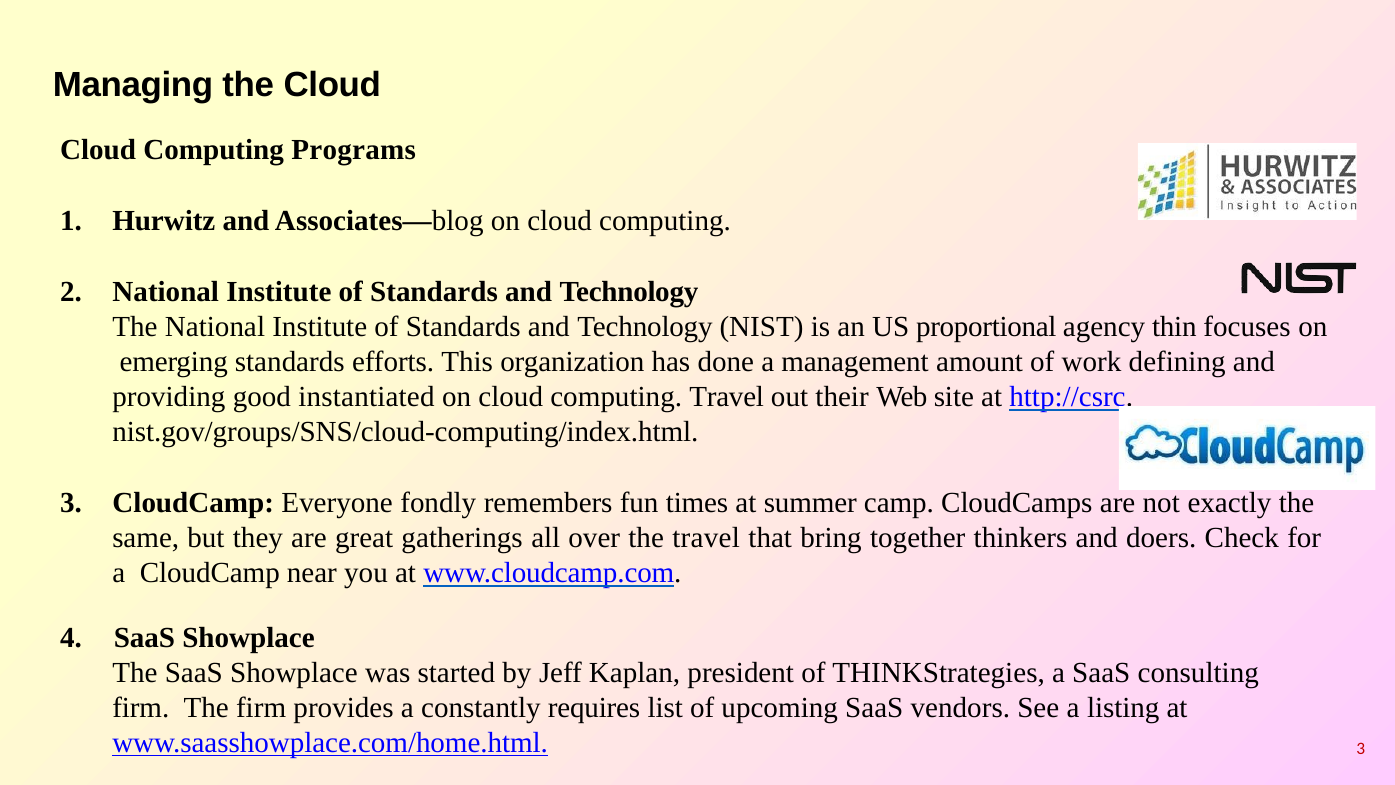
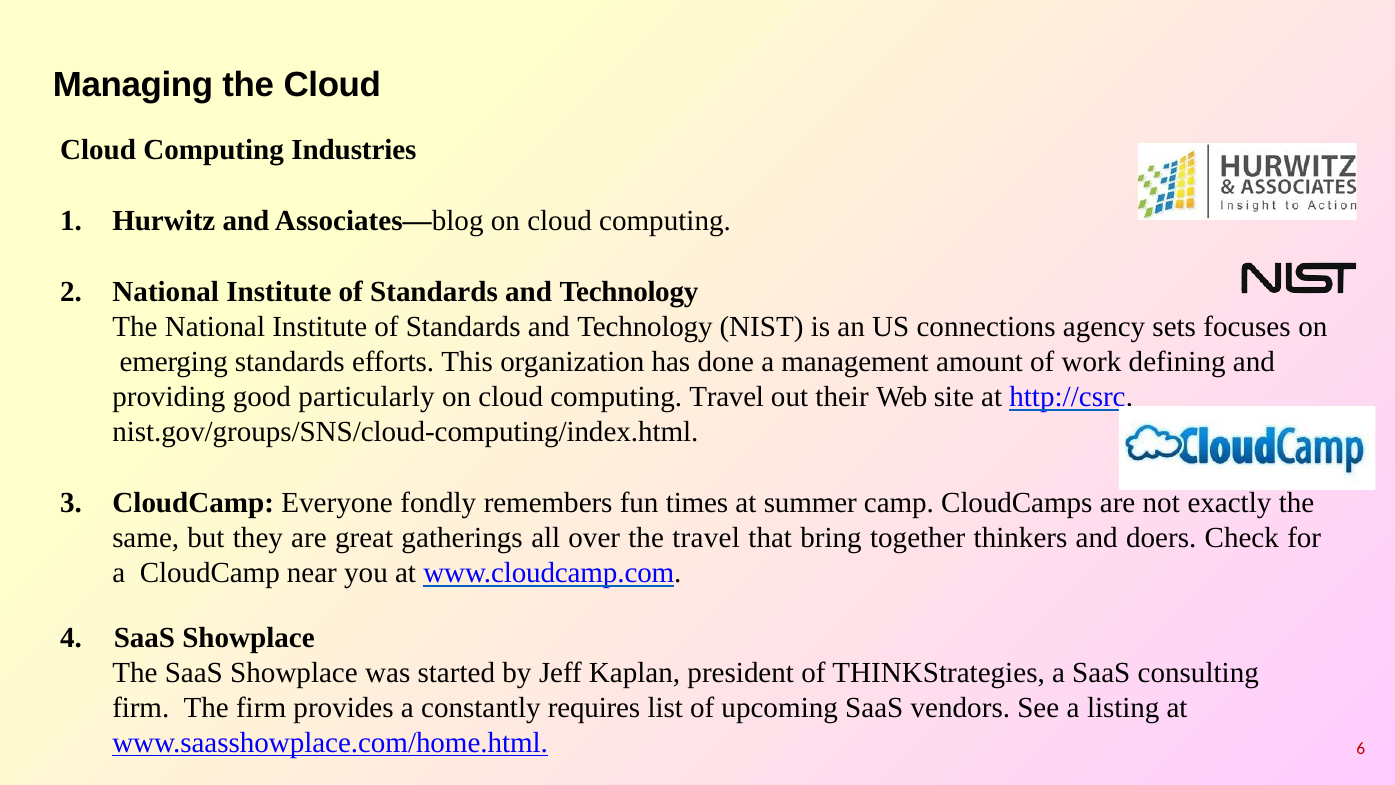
Programs: Programs -> Industries (354, 150)
proportional: proportional -> connections (986, 327)
thin: thin -> sets (1174, 327)
instantiated: instantiated -> particularly (366, 397)
www.saasshowplace.com/home.html 3: 3 -> 6 (1361, 748)
